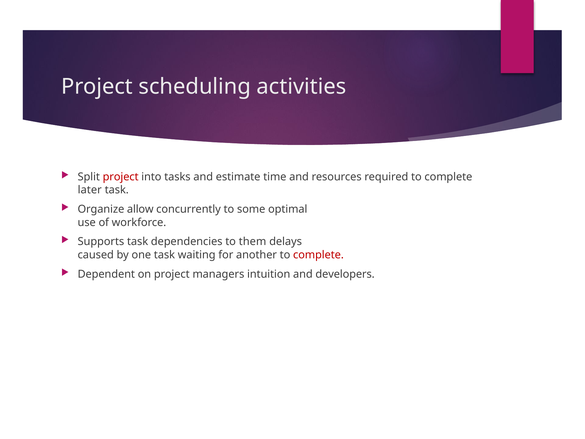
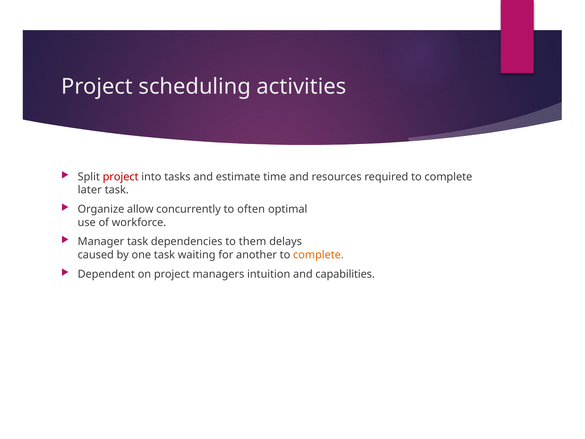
some: some -> often (251, 209)
Supports: Supports -> Manager (101, 242)
complete colour: red -> orange (318, 255)
developers: developers -> capabilities (345, 274)
